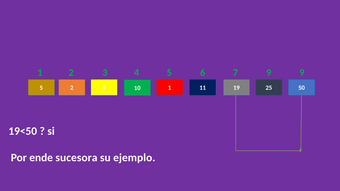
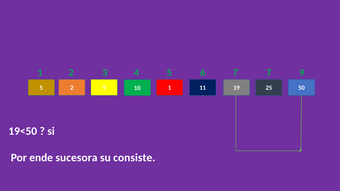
7 9: 9 -> 7 (269, 73)
ejemplo: ejemplo -> consiste (134, 158)
